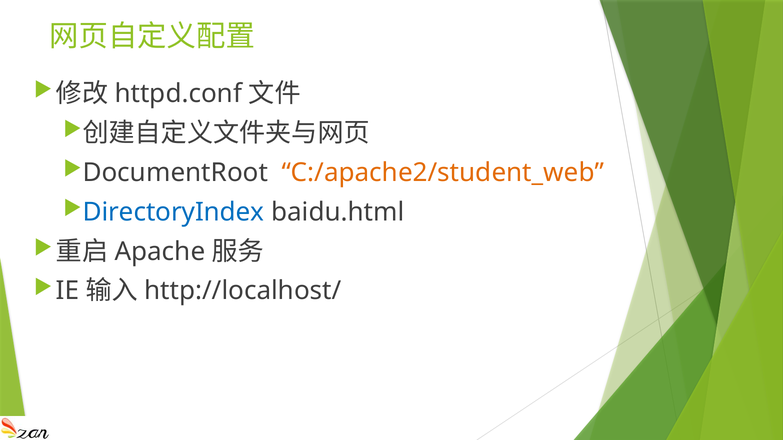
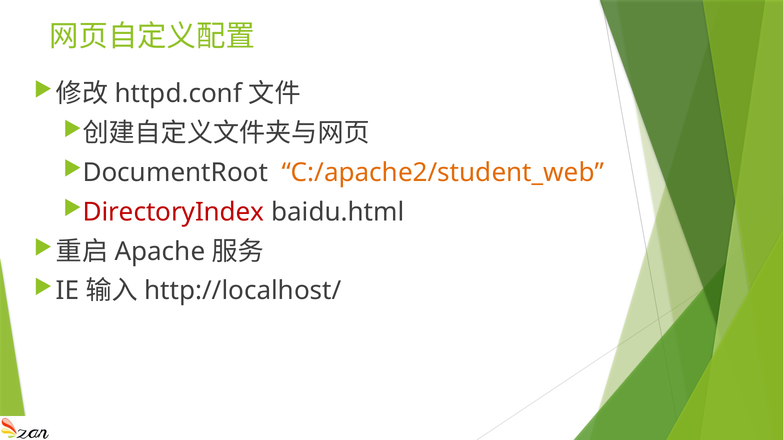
DirectoryIndex colour: blue -> red (173, 212)
